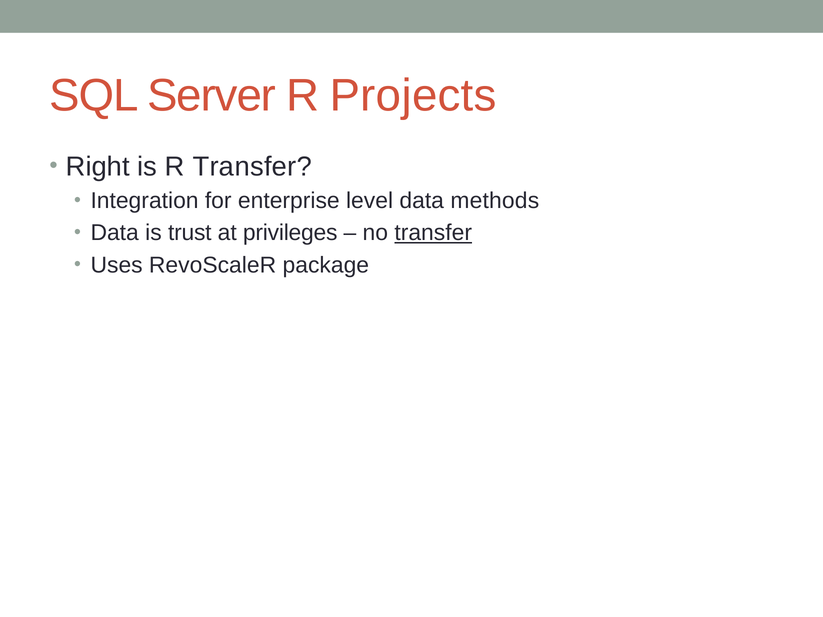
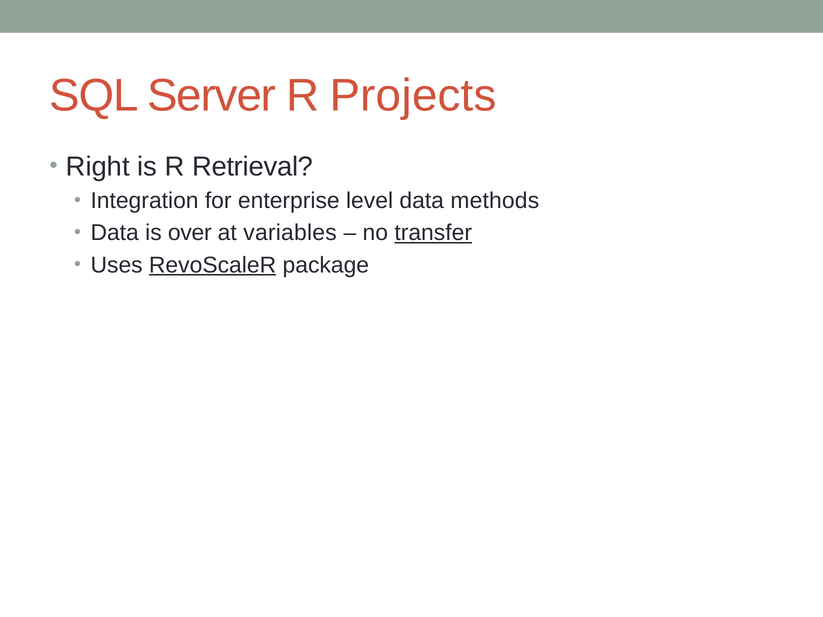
R Transfer: Transfer -> Retrieval (253, 167)
trust: trust -> over (190, 233)
privileges: privileges -> variables (290, 233)
RevoScaleR underline: none -> present (213, 265)
